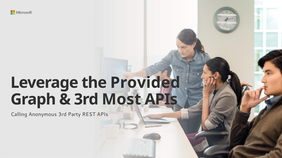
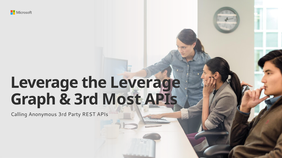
the Provided: Provided -> Leverage (145, 83)
